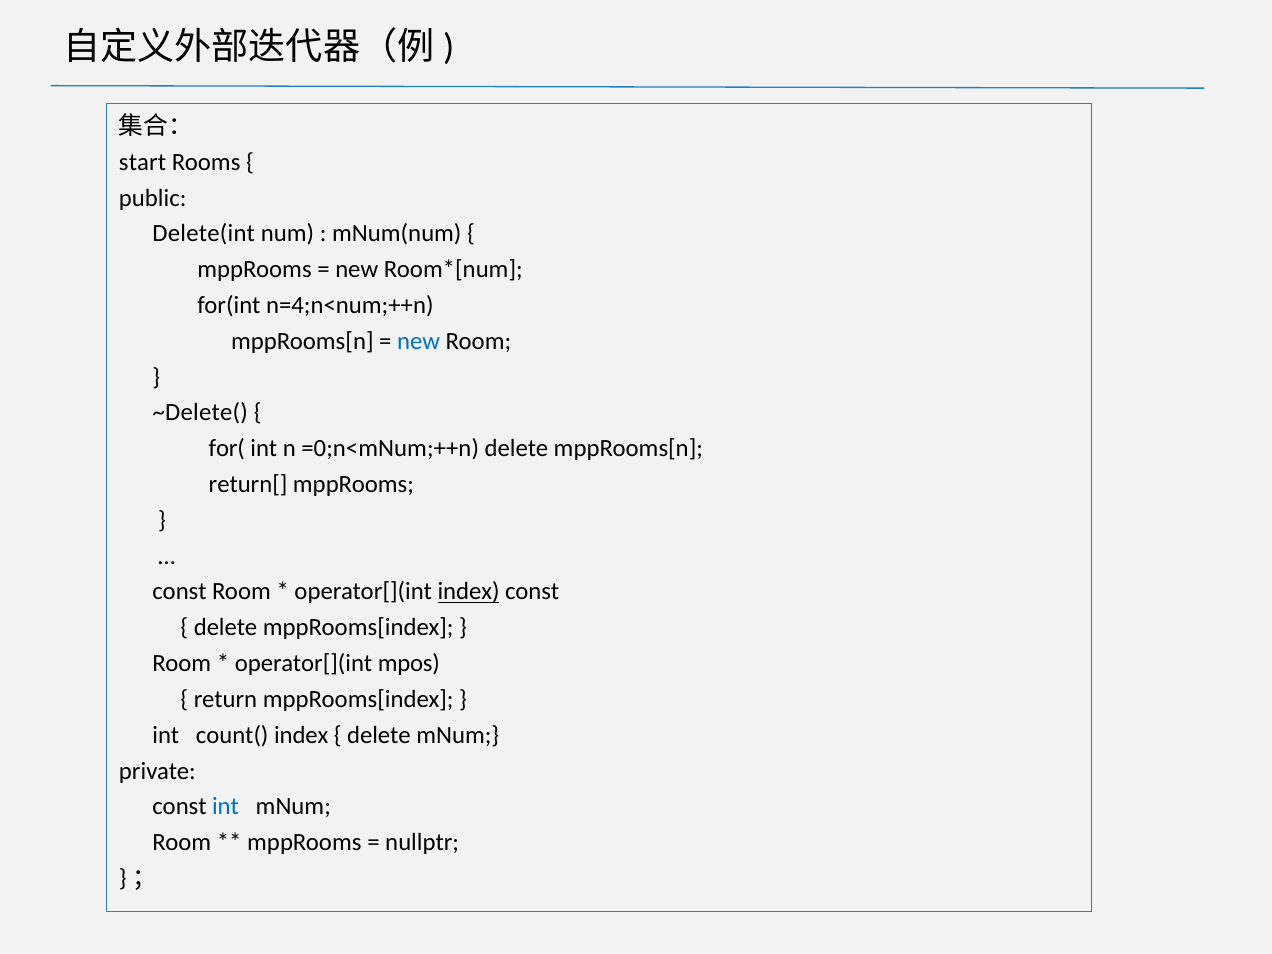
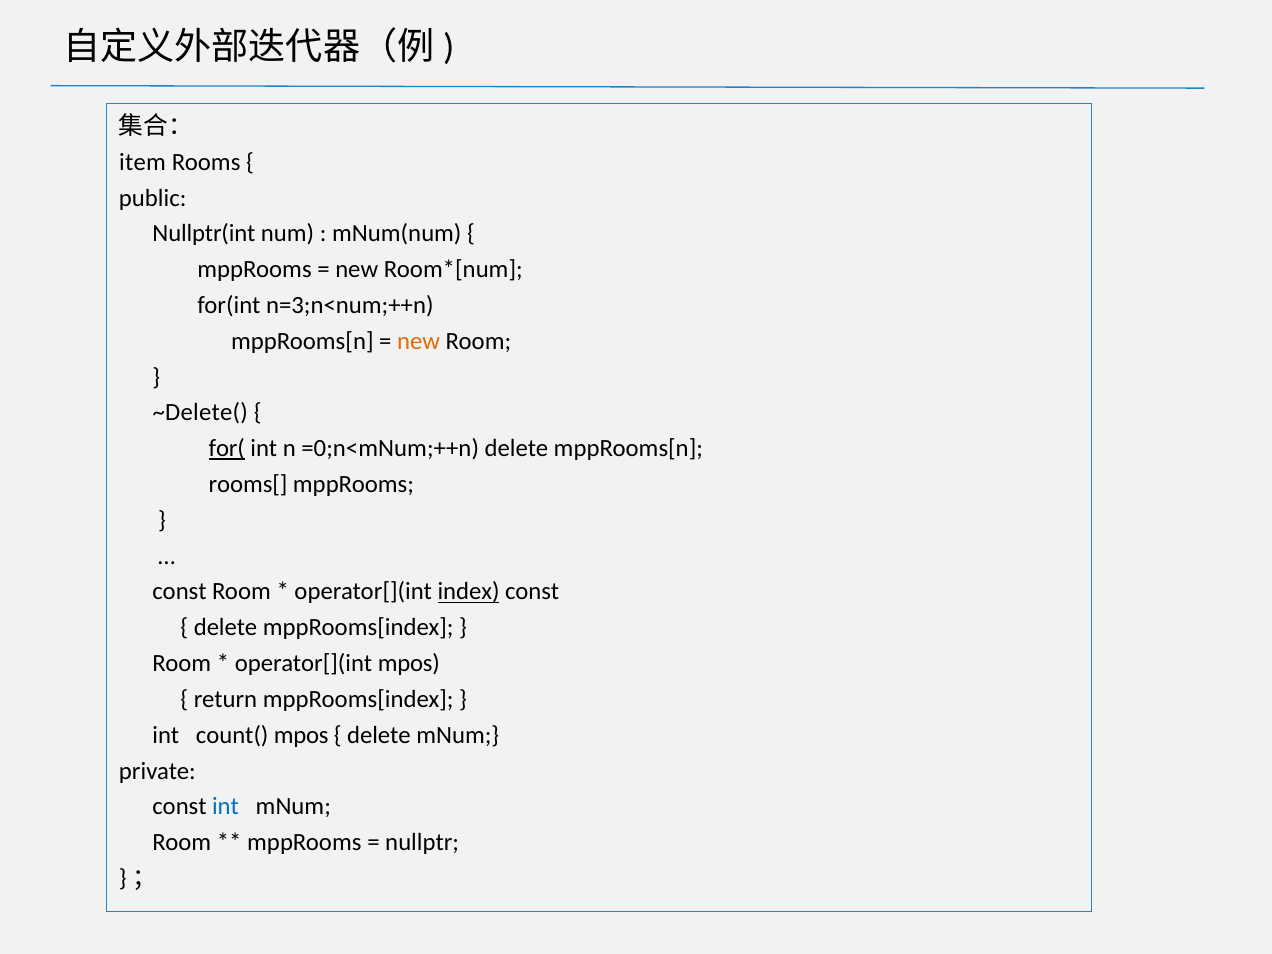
start: start -> item (143, 162)
Delete(int: Delete(int -> Nullptr(int (204, 234)
n=4;n<num;++n: n=4;n<num;++n -> n=3;n<num;++n (350, 305)
new colour: blue -> orange (419, 341)
for( underline: none -> present (227, 449)
return[: return[ -> rooms[ (248, 484)
count( index: index -> mpos (301, 735)
